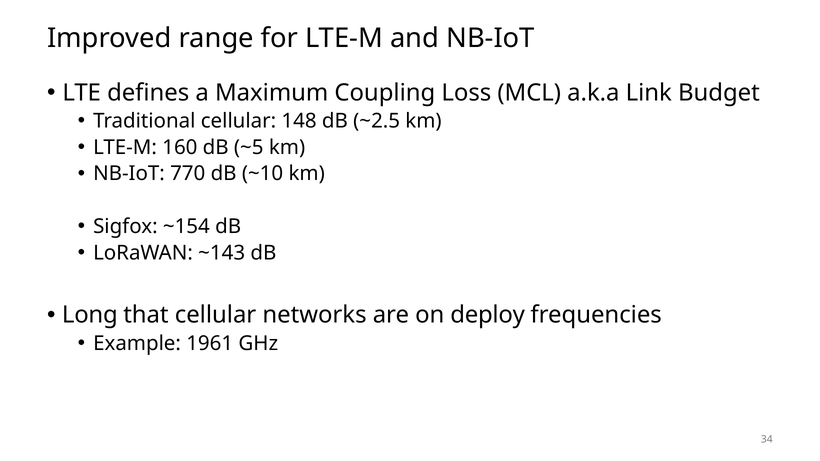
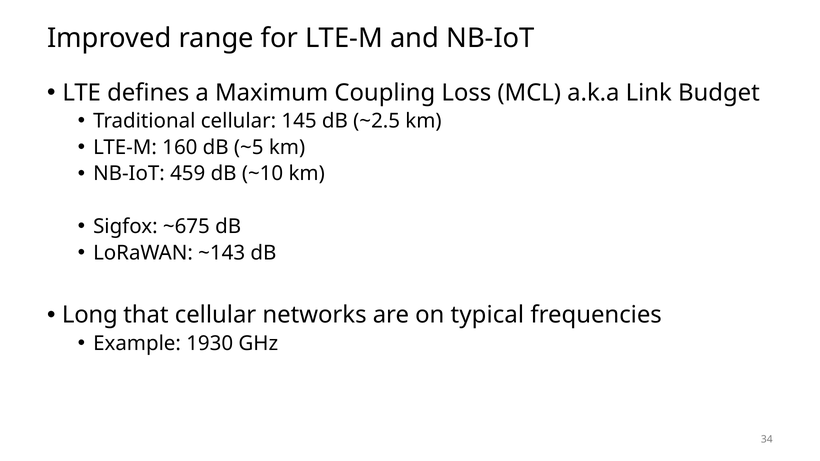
148: 148 -> 145 (299, 121)
770: 770 -> 459 (188, 174)
~154: ~154 -> ~675 (186, 227)
deploy: deploy -> typical (487, 315)
1961: 1961 -> 1930 (210, 344)
